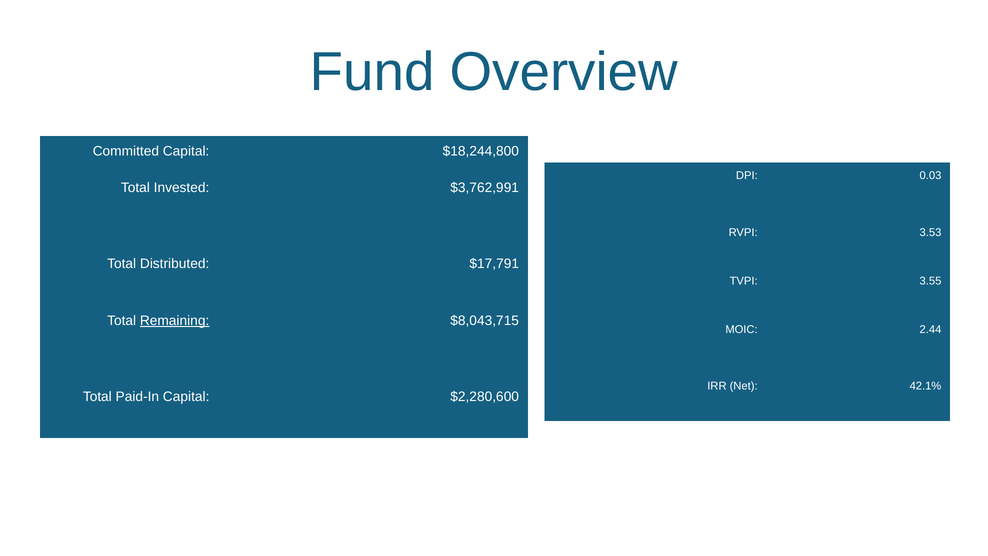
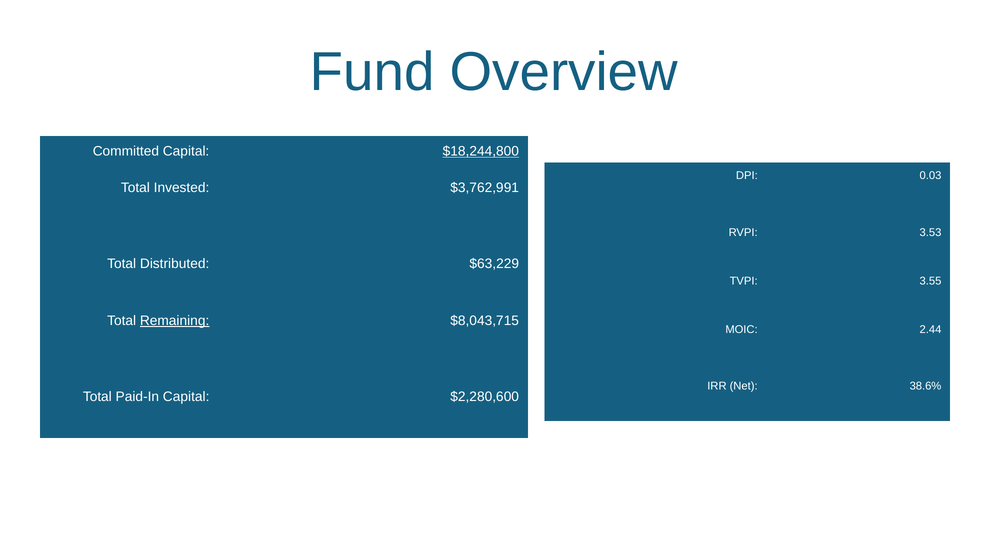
$18,244,800 underline: none -> present (481, 151)
$17,791: $17,791 -> $63,229 (494, 264)
42.1%: 42.1% -> 38.6% (925, 386)
